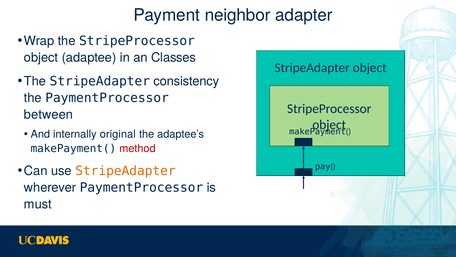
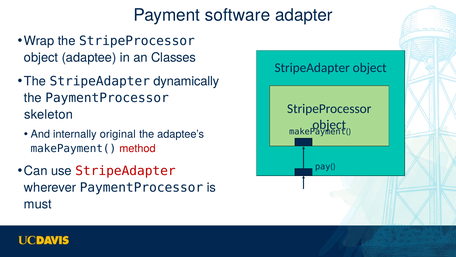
neighbor: neighbor -> software (237, 15)
consistency: consistency -> dynamically (186, 81)
between: between -> skeleton (48, 114)
StripeAdapter colour: orange -> red (125, 171)
